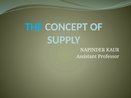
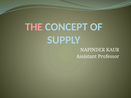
THE colour: light blue -> pink (34, 27)
